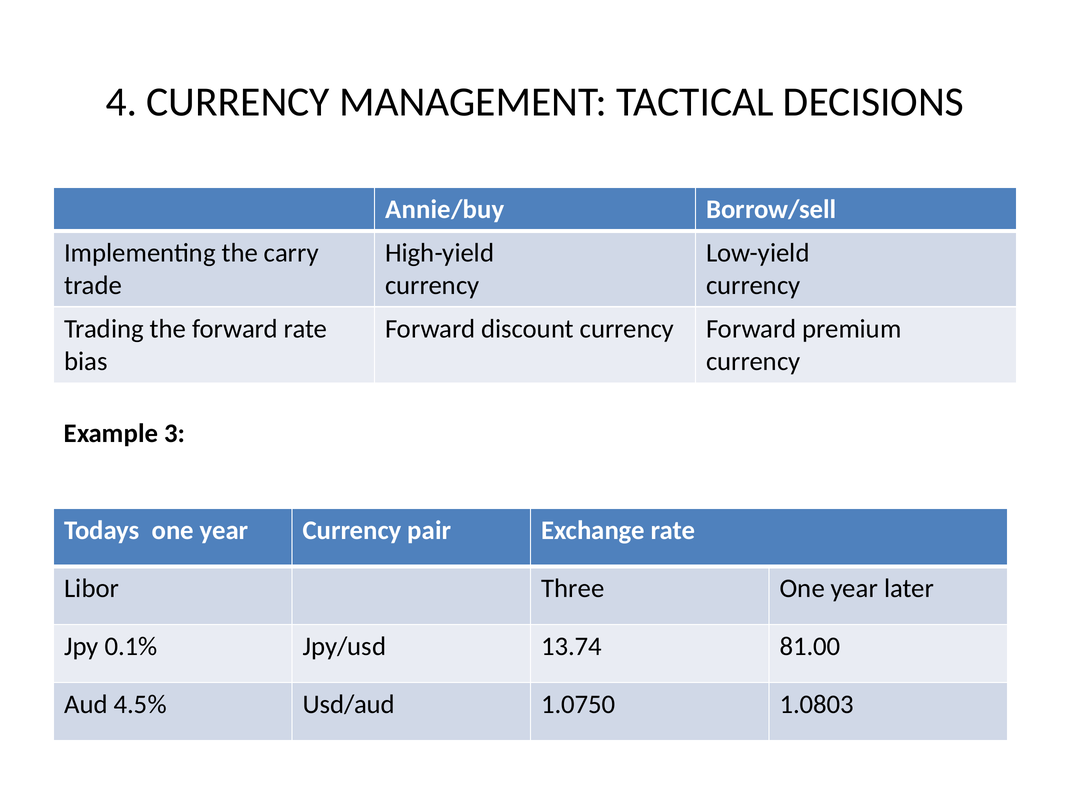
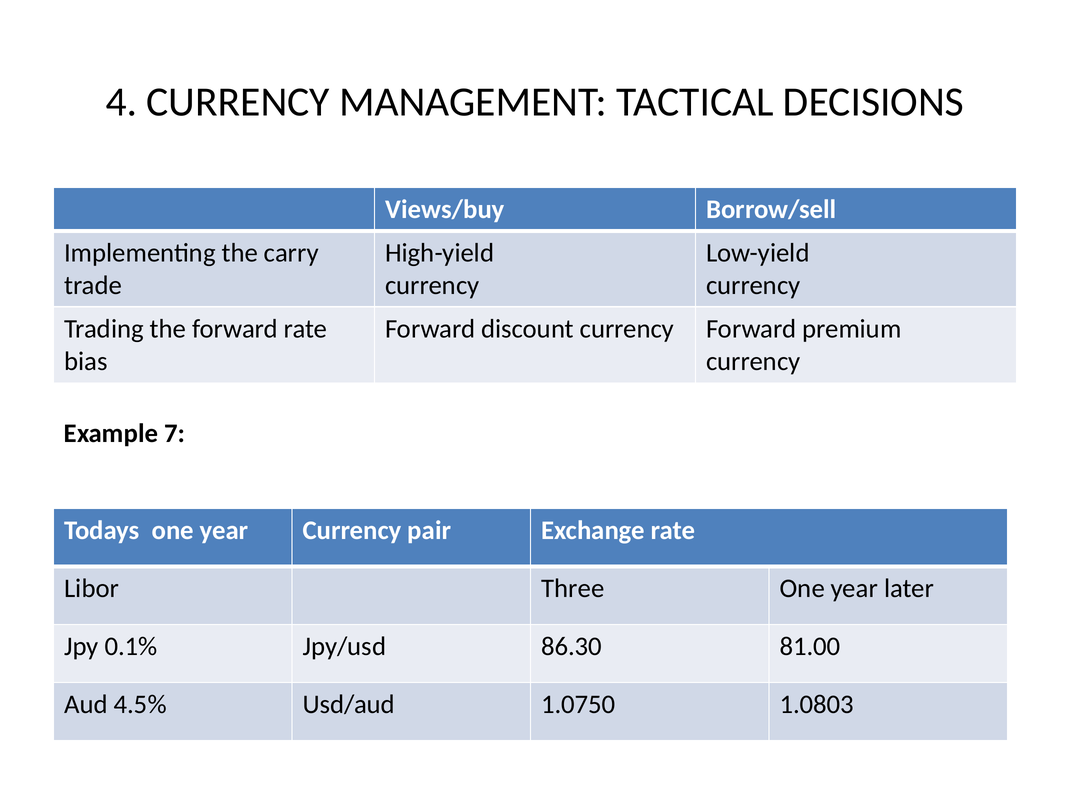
Annie/buy: Annie/buy -> Views/buy (445, 209)
3: 3 -> 7 (175, 433)
13.74: 13.74 -> 86.30 (572, 646)
